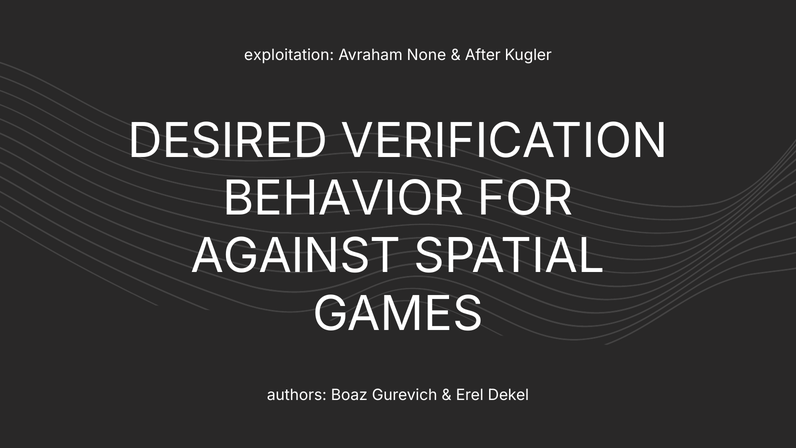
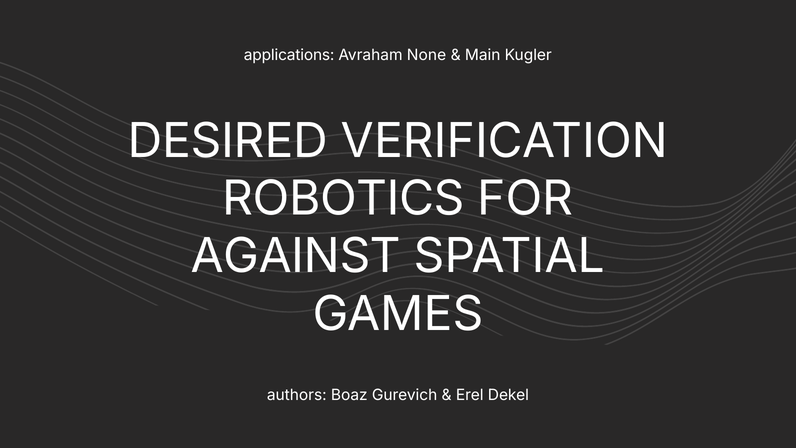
exploitation: exploitation -> applications (289, 55)
After: After -> Main (483, 55)
BEHAVIOR: BEHAVIOR -> ROBOTICS (343, 199)
